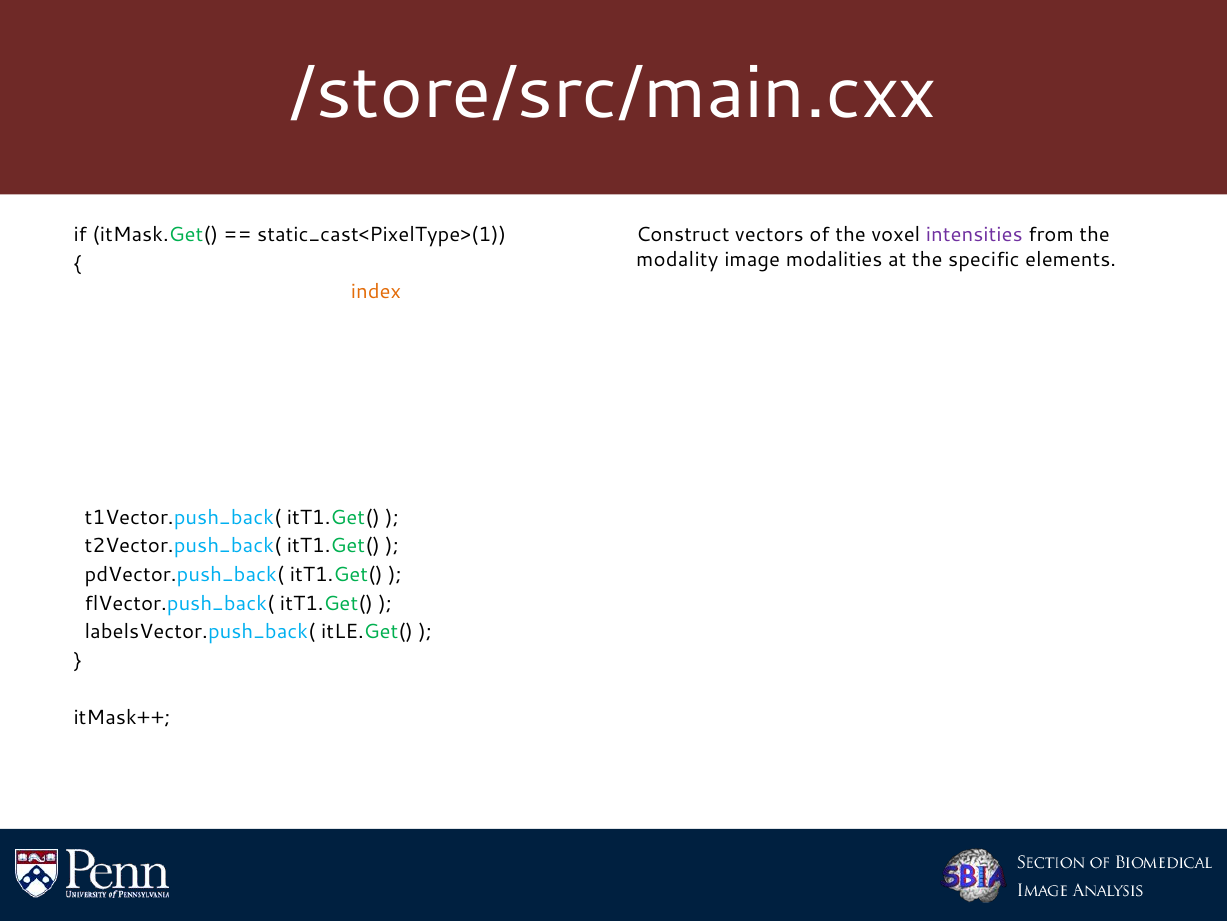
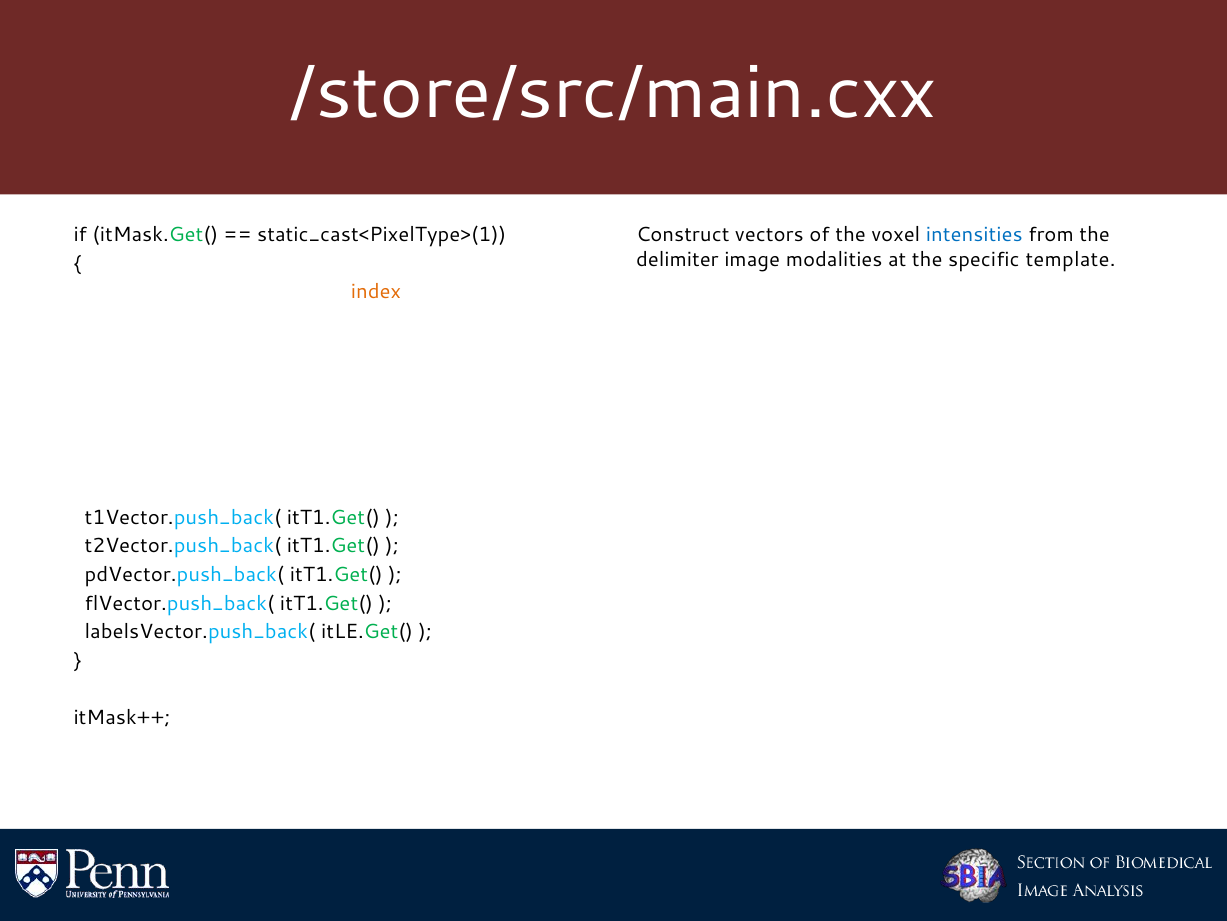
intensities colour: purple -> blue (974, 235)
modality: modality -> delimiter (677, 259)
elements: elements -> template (1071, 259)
